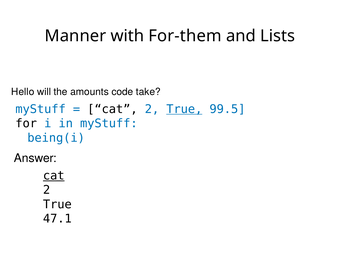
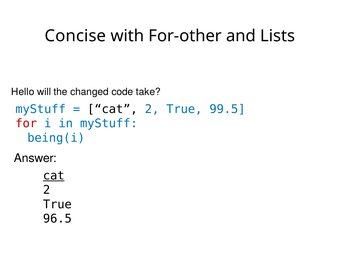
Manner: Manner -> Concise (75, 36)
For-them: For-them -> For-other (185, 36)
amounts: amounts -> changed (90, 92)
True underline: present -> none (184, 109)
for colour: black -> red (26, 123)
47.1: 47.1 -> 96.5 (57, 219)
